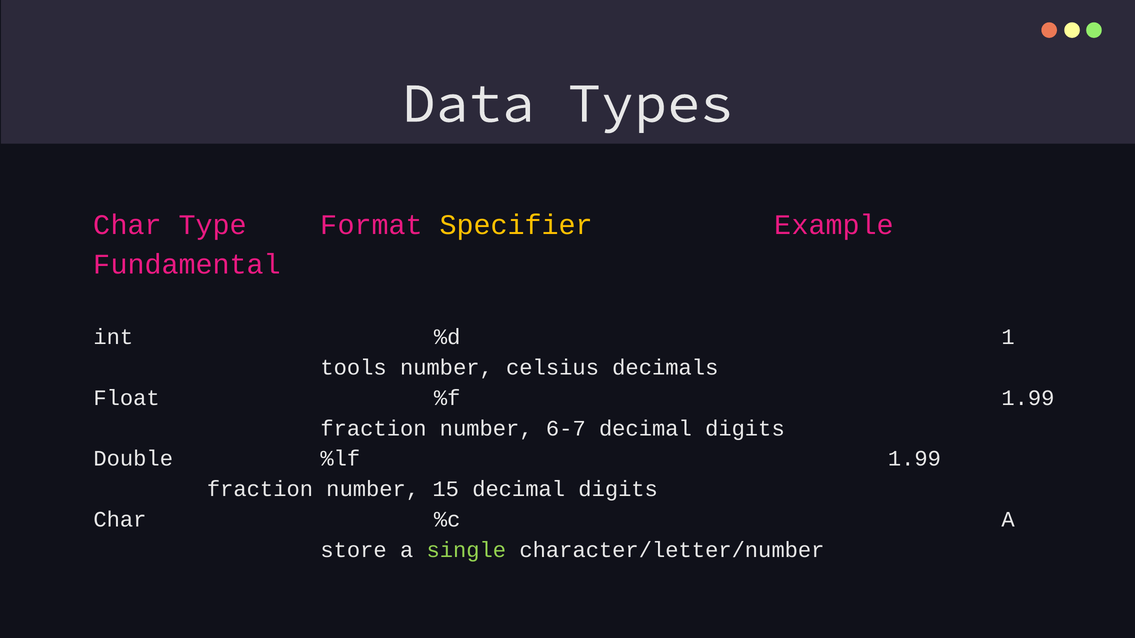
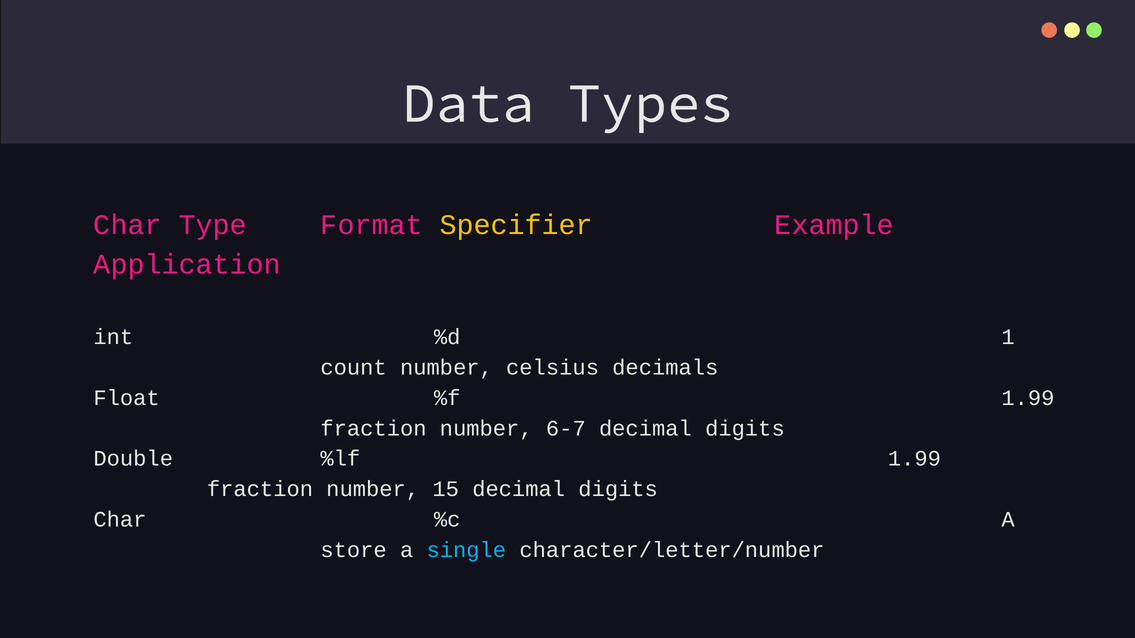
Fundamental: Fundamental -> Application (187, 264)
tools: tools -> count (354, 368)
single colour: light green -> light blue (466, 550)
